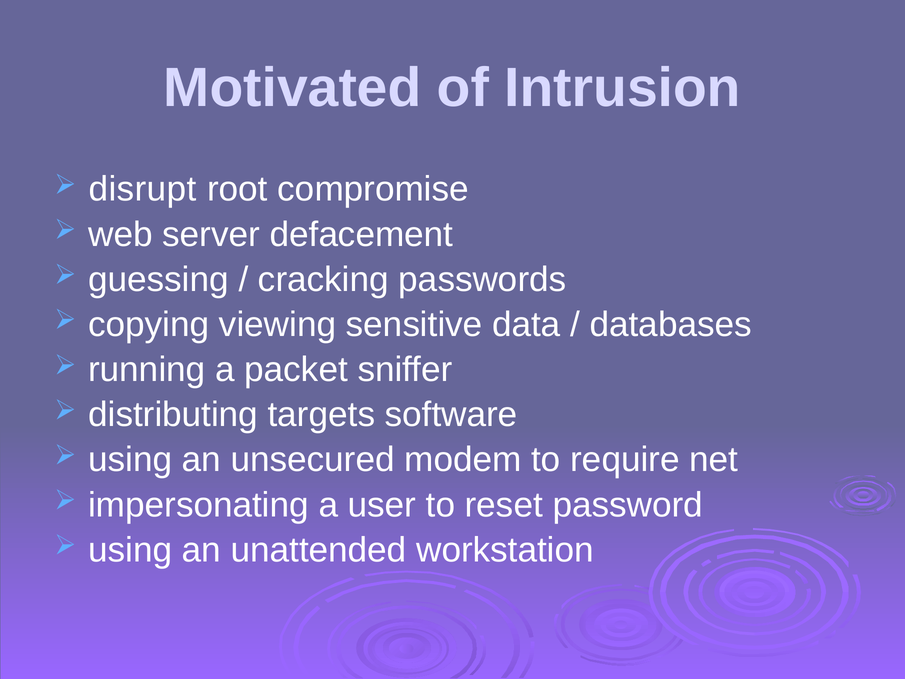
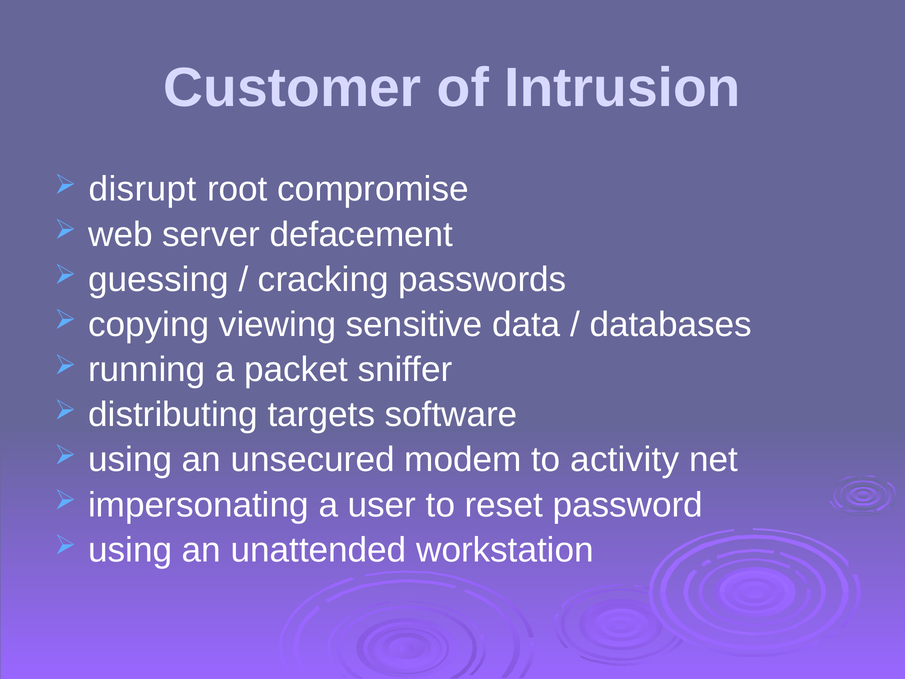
Motivated: Motivated -> Customer (292, 88)
require: require -> activity (625, 460)
